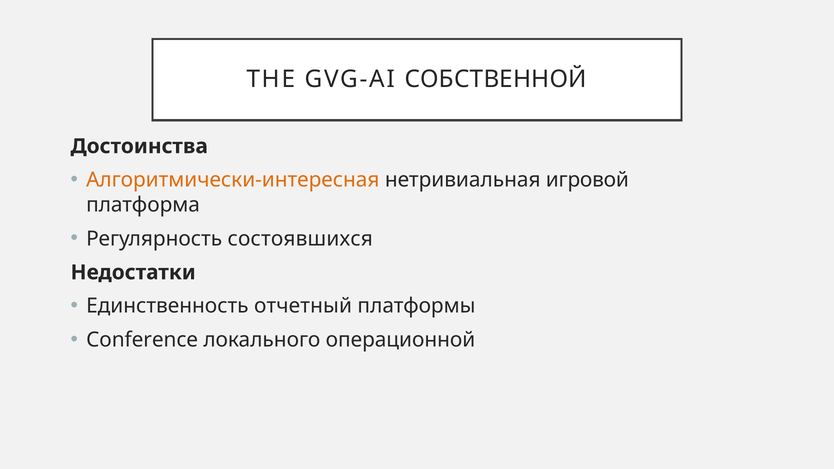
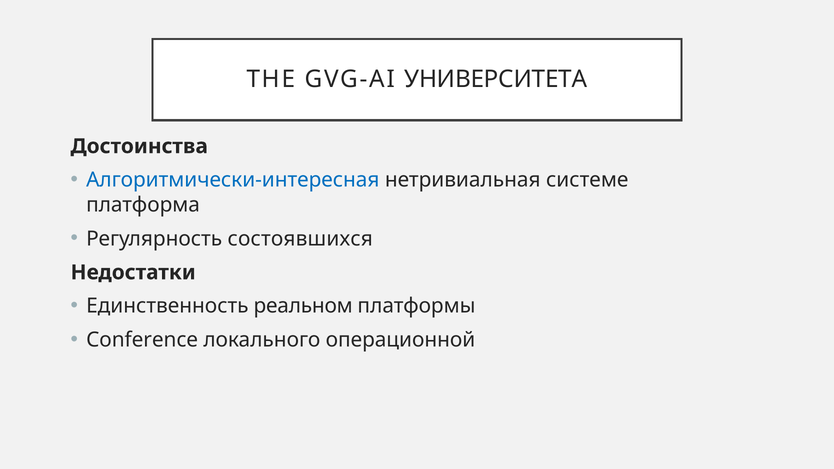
СОБСТВЕННОЙ: СОБСТВЕННОЙ -> УНИВЕРСИТЕТА (496, 79)
Алгоритмически-интересная colour: orange -> blue (233, 180)
игровой: игровой -> системе (587, 180)
отчетный: отчетный -> реальном (303, 306)
